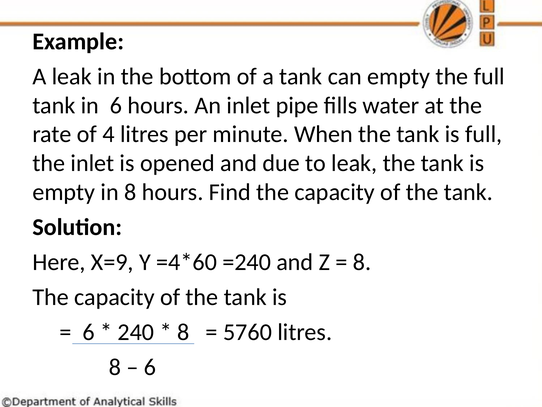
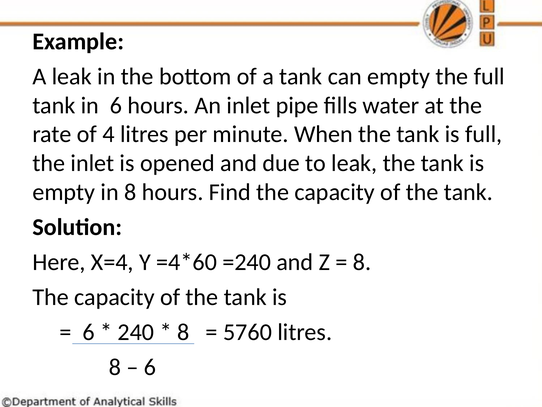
X=9: X=9 -> X=4 (112, 262)
